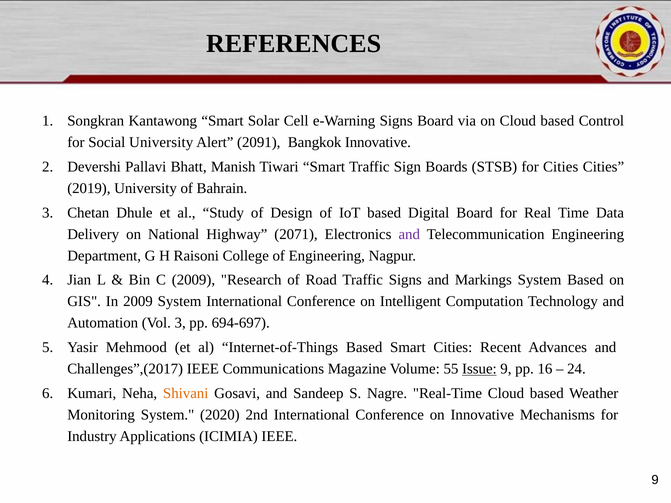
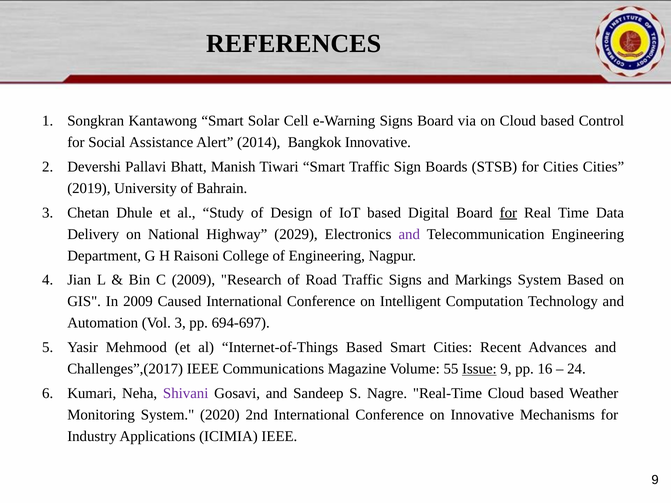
Social University: University -> Assistance (161, 142)
2091: 2091 -> 2014 (259, 142)
for underline: none -> present (508, 213)
2071: 2071 -> 2029 (296, 234)
2009 System: System -> Caused (180, 302)
Shivani colour: orange -> purple (186, 394)
